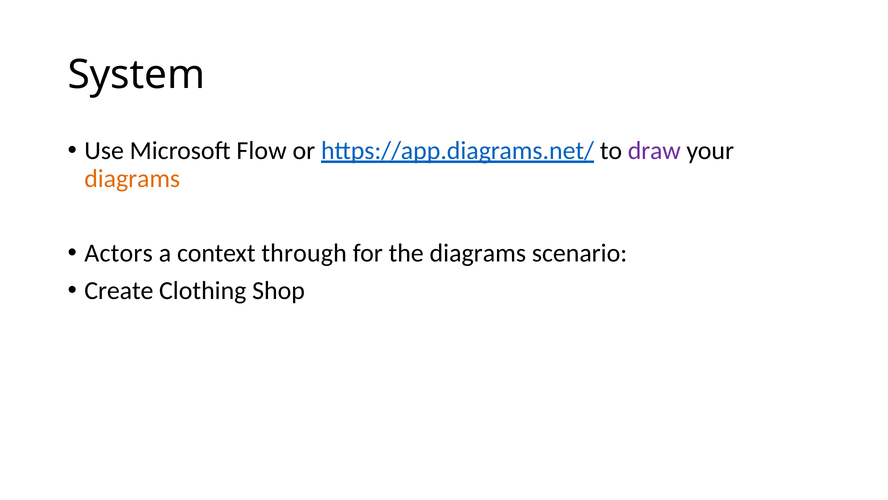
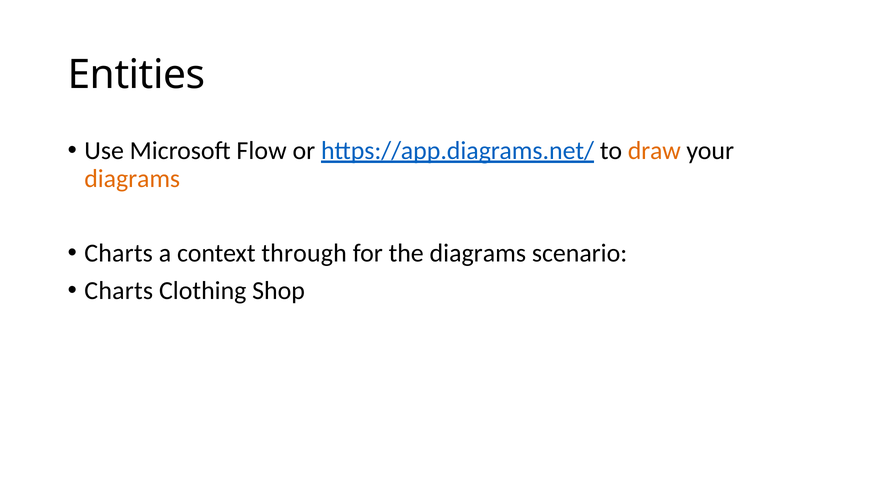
System: System -> Entities (137, 75)
draw colour: purple -> orange (654, 151)
Actors: Actors -> Charts (119, 253)
Create: Create -> Charts (119, 290)
